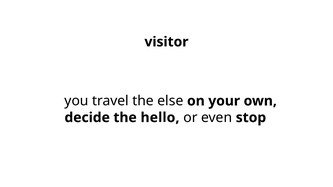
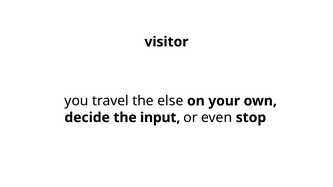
hello: hello -> input (160, 118)
